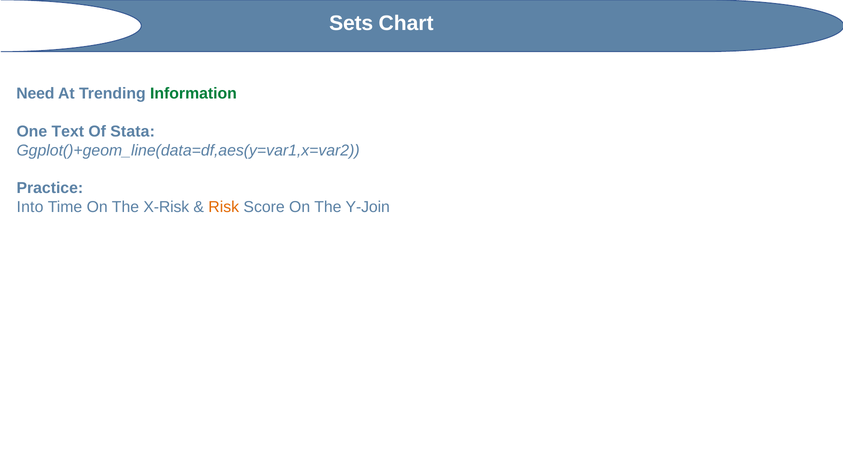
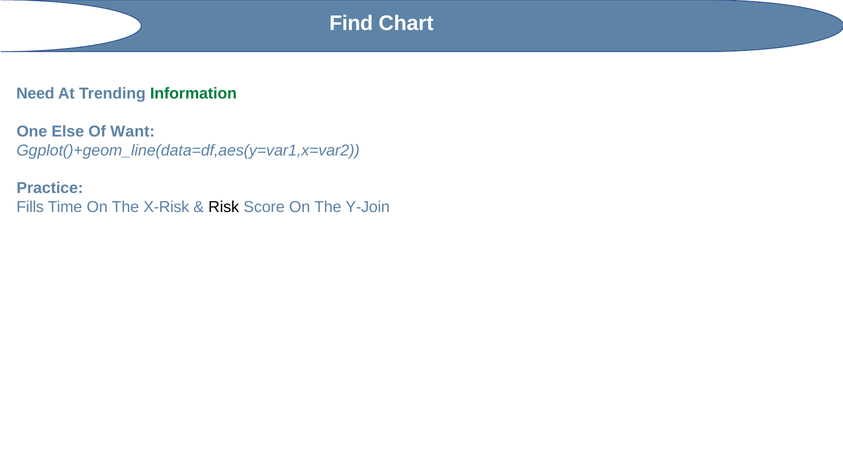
Sets: Sets -> Find (351, 23)
Text: Text -> Else (68, 131)
Stata: Stata -> Want (133, 131)
Into: Into -> Fills (30, 207)
Risk colour: orange -> black (224, 207)
